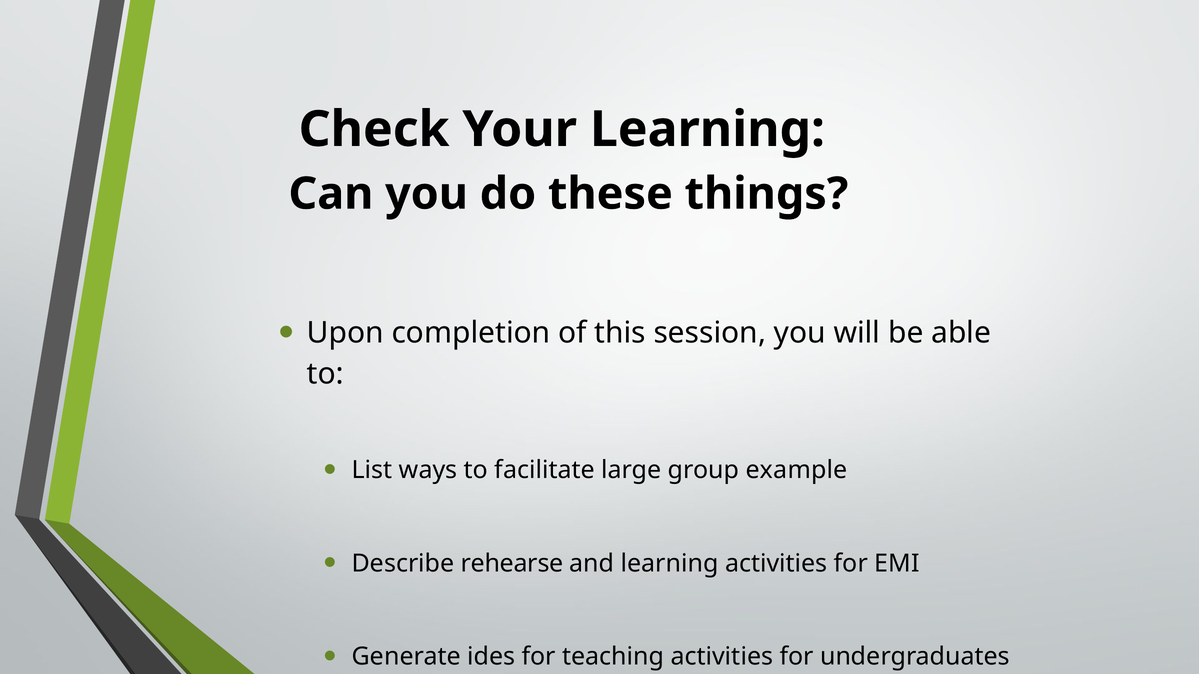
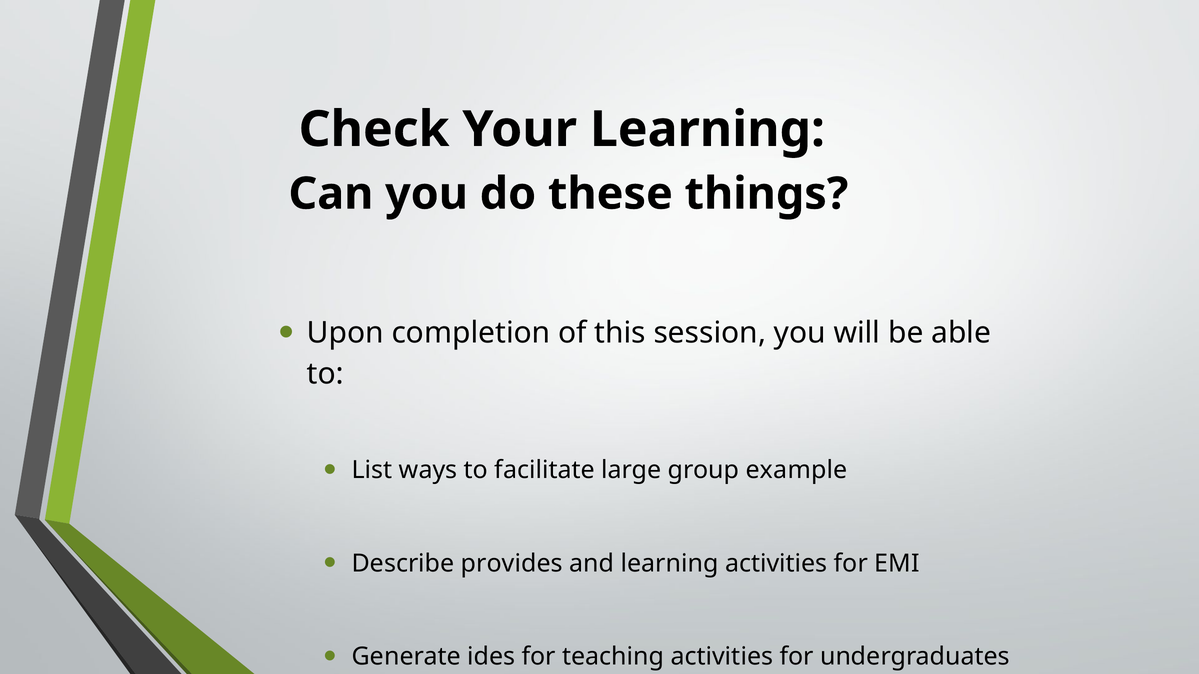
rehearse: rehearse -> provides (512, 564)
